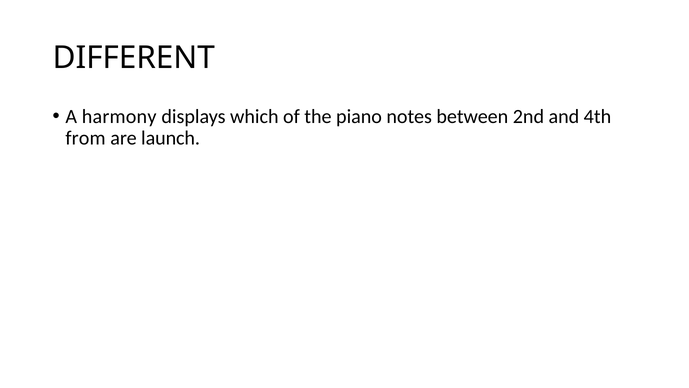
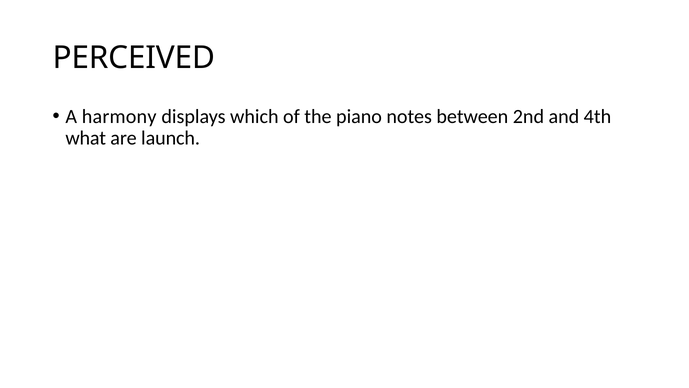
DIFFERENT: DIFFERENT -> PERCEIVED (134, 58)
from: from -> what (86, 138)
